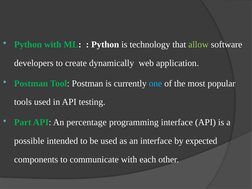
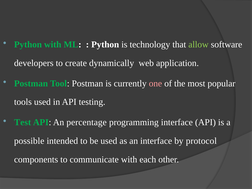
one colour: light blue -> pink (155, 83)
Part: Part -> Test (23, 122)
expected: expected -> protocol (201, 141)
